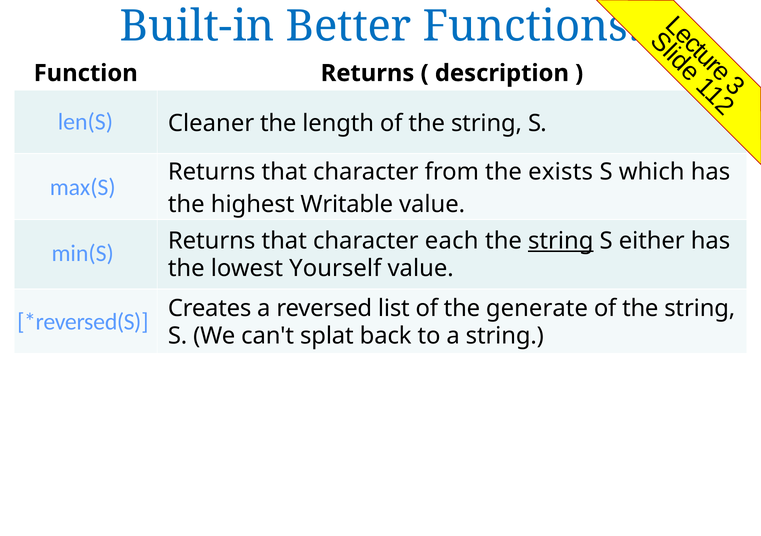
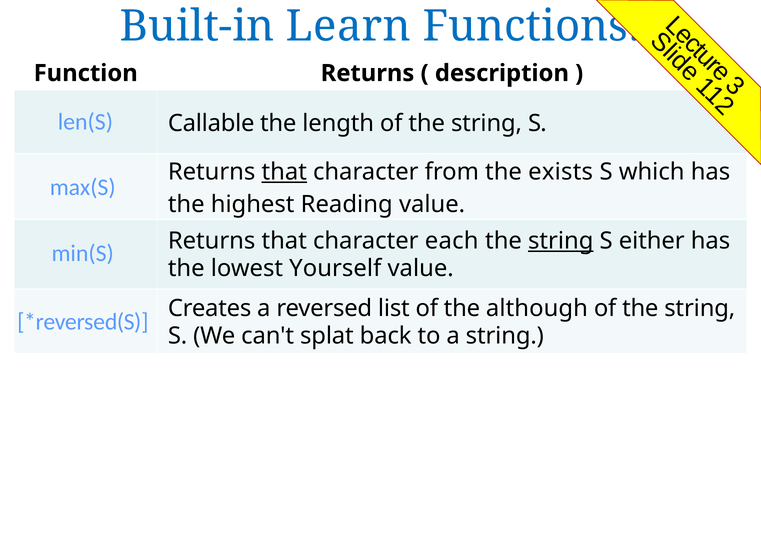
Better: Better -> Learn (348, 27)
Cleaner: Cleaner -> Callable (211, 123)
that underline: none -> present (284, 172)
Writable: Writable -> Reading (347, 205)
generate: generate -> although (537, 308)
